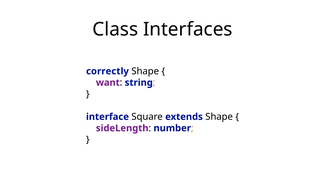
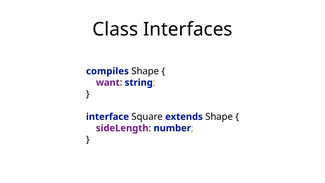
correctly: correctly -> compiles (107, 71)
